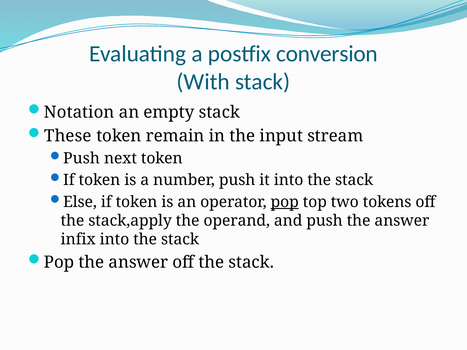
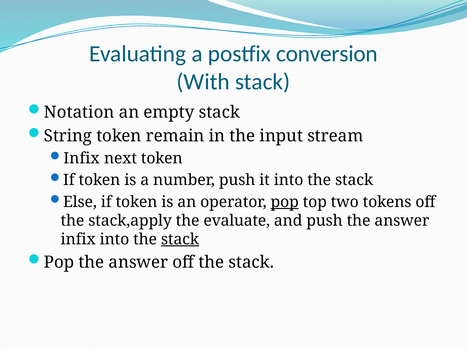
These: These -> String (68, 136)
Push: Push -> Infix (81, 158)
operand: operand -> evaluate (237, 221)
stack underline: none -> present (180, 239)
